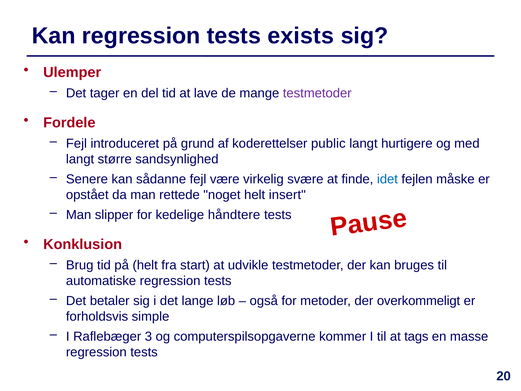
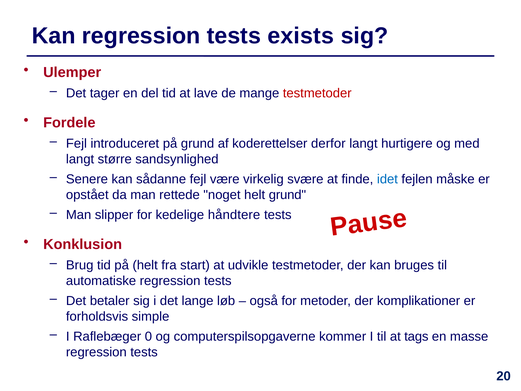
testmetoder colour: purple -> red (317, 93)
public: public -> derfor (328, 143)
helt insert: insert -> grund (287, 195)
overkommeligt: overkommeligt -> komplikationer (419, 301)
3: 3 -> 0 (148, 336)
